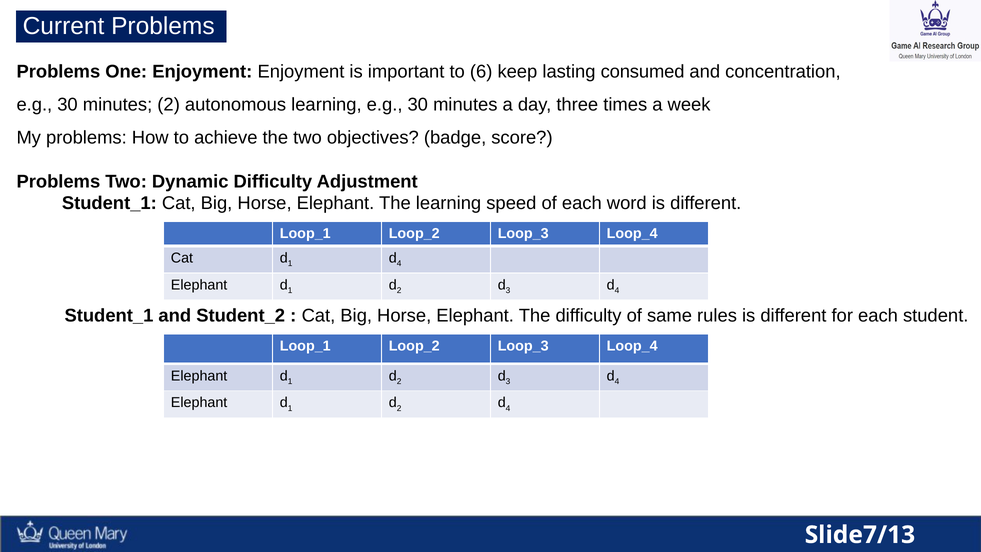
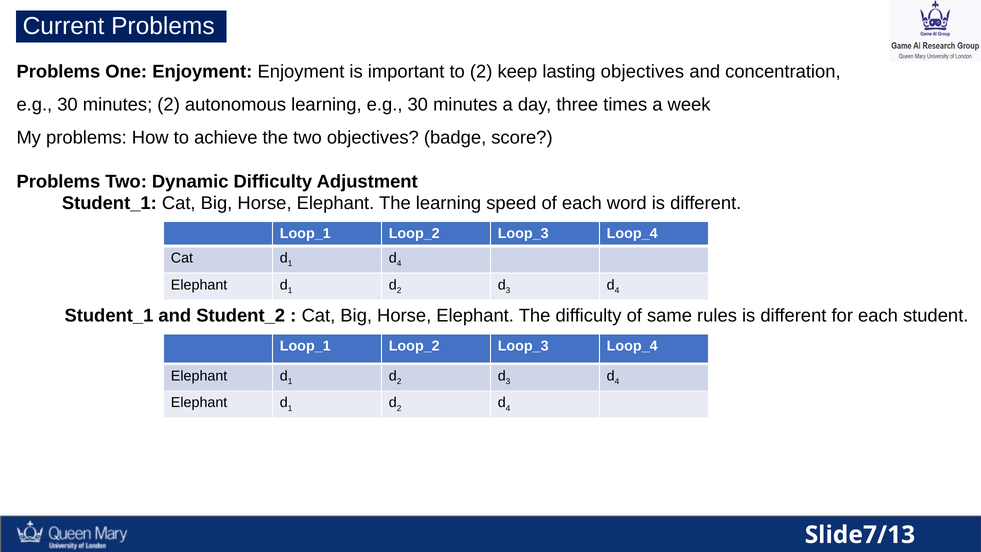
to 6: 6 -> 2 (481, 72)
lasting consumed: consumed -> objectives (642, 72)
